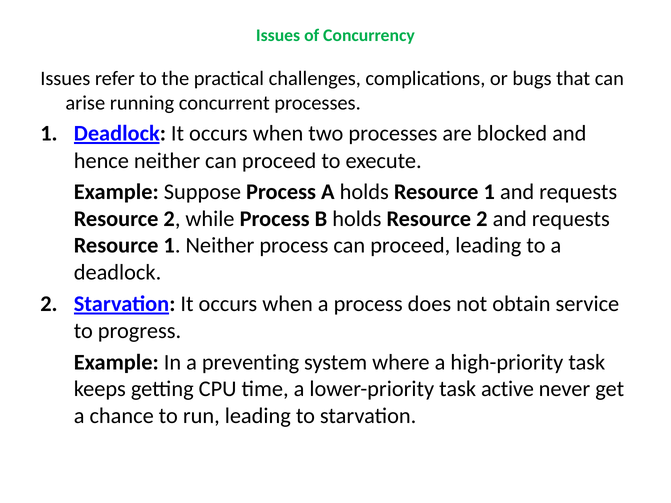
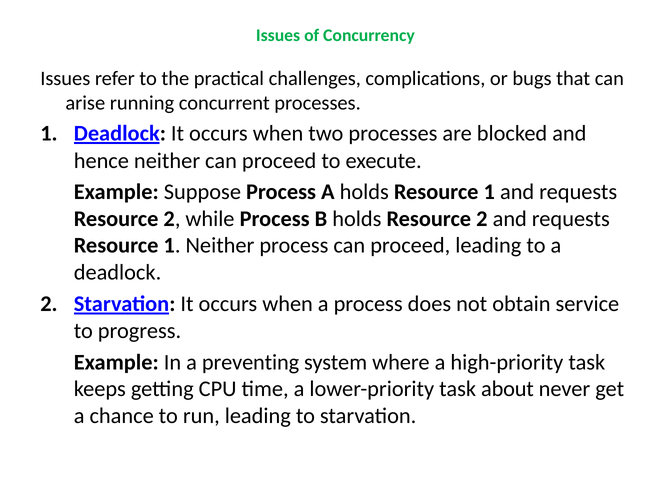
active: active -> about (507, 389)
